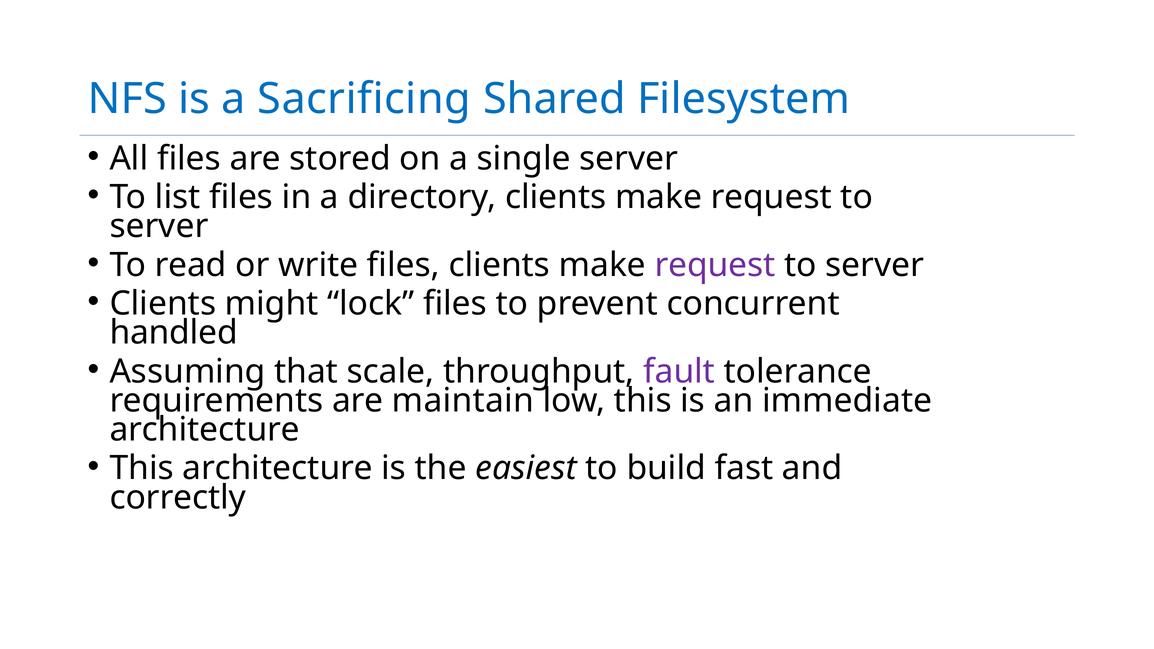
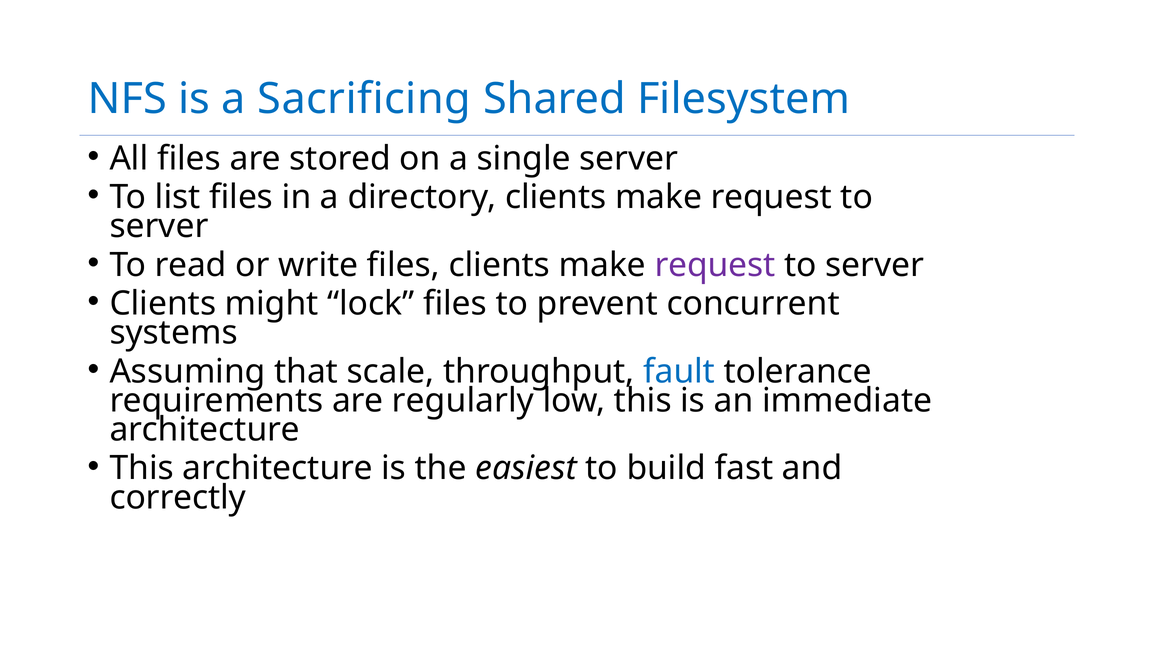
handled: handled -> systems (174, 333)
fault colour: purple -> blue (679, 372)
maintain: maintain -> regularly (463, 401)
